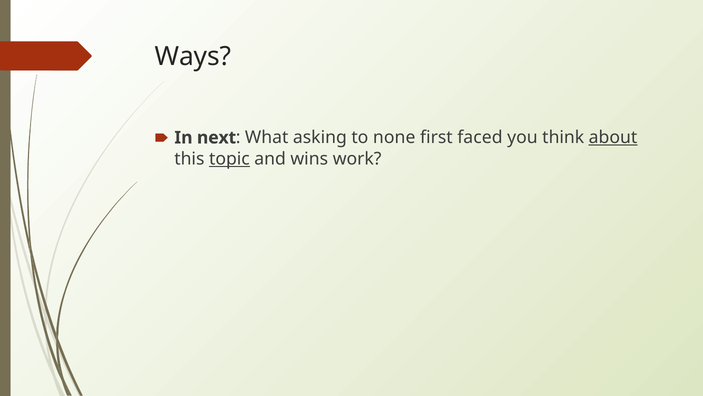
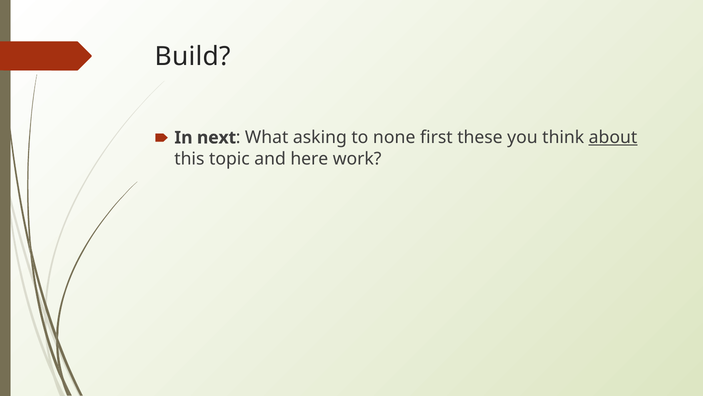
Ways: Ways -> Build (193, 56)
faced: faced -> these (480, 137)
topic underline: present -> none (229, 159)
wins: wins -> here (309, 159)
